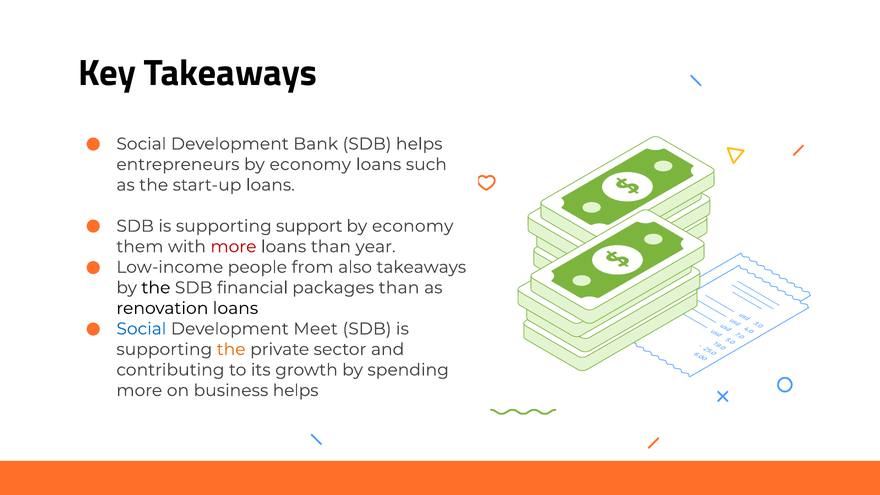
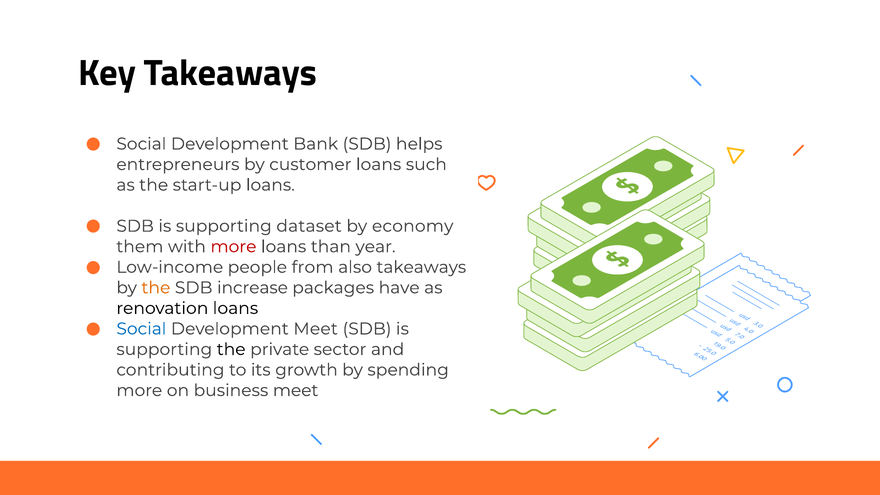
entrepreneurs by economy: economy -> customer (310, 164)
support: support -> dataset (309, 226)
the colour: black -> orange (156, 288)
financial: financial -> increase (252, 288)
packages than: than -> have (399, 288)
the colour: orange -> black (231, 349)
business helps: helps -> meet (296, 390)
